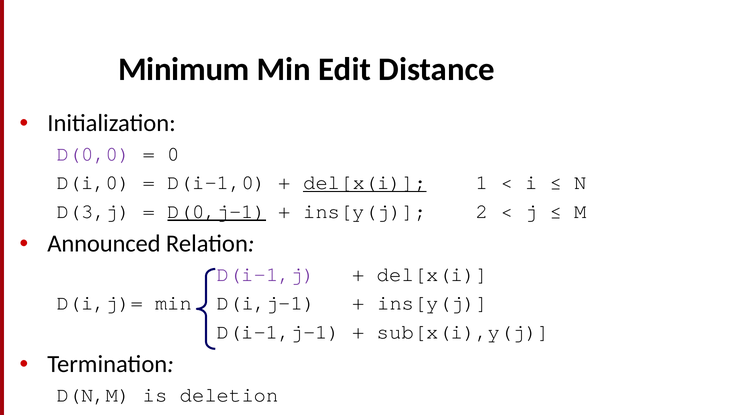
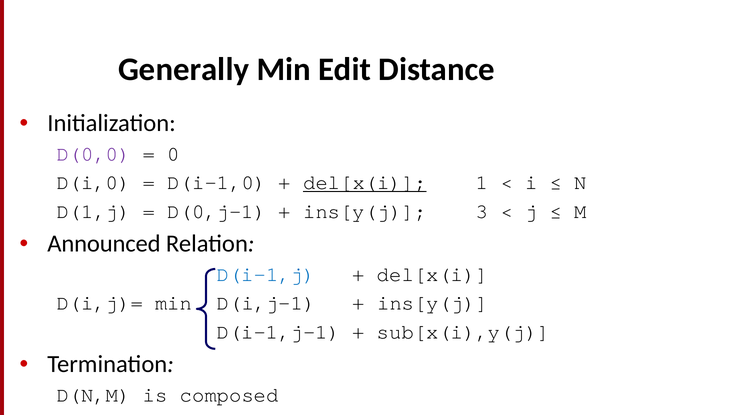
Minimum: Minimum -> Generally (184, 70)
D(3,j: D(3,j -> D(1,j (94, 211)
D(0,j-1 underline: present -> none (217, 211)
2: 2 -> 3 (482, 211)
D(i-1,j colour: purple -> blue (266, 275)
deletion: deletion -> composed (229, 395)
